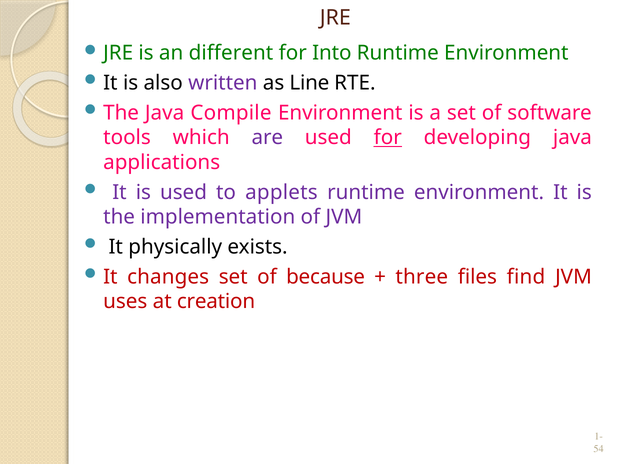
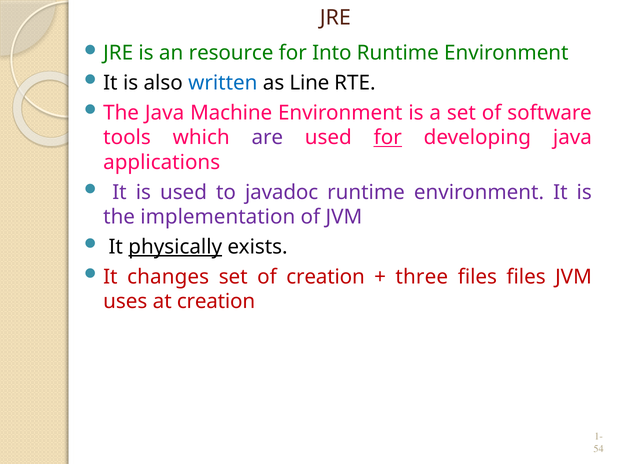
different: different -> resource (231, 53)
written colour: purple -> blue (223, 83)
Compile: Compile -> Machine (231, 113)
applets: applets -> javadoc (282, 192)
physically underline: none -> present (175, 247)
of because: because -> creation (326, 277)
files find: find -> files (526, 277)
